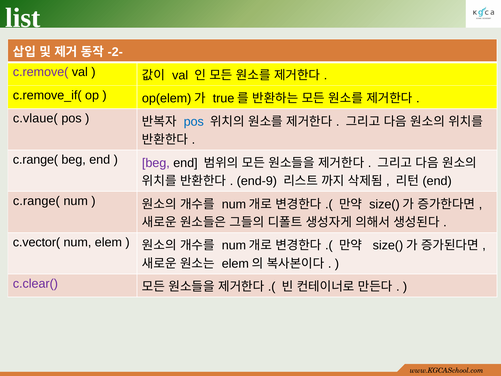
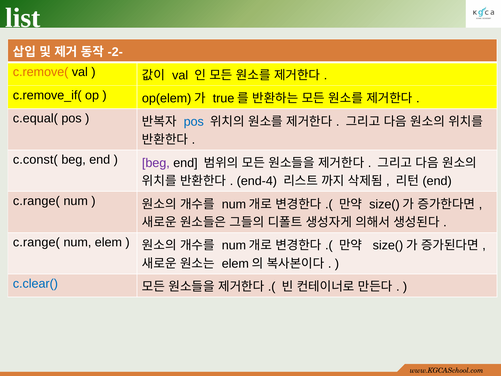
c.remove( colour: purple -> orange (41, 72)
c.vlaue(: c.vlaue( -> c.equal( (35, 118)
c.range(: c.range( -> c.const( (35, 160)
end-9: end-9 -> end-4 (257, 181)
c.vector(: c.vector( -> c.range( (36, 242)
c.clear( colour: purple -> blue (35, 283)
